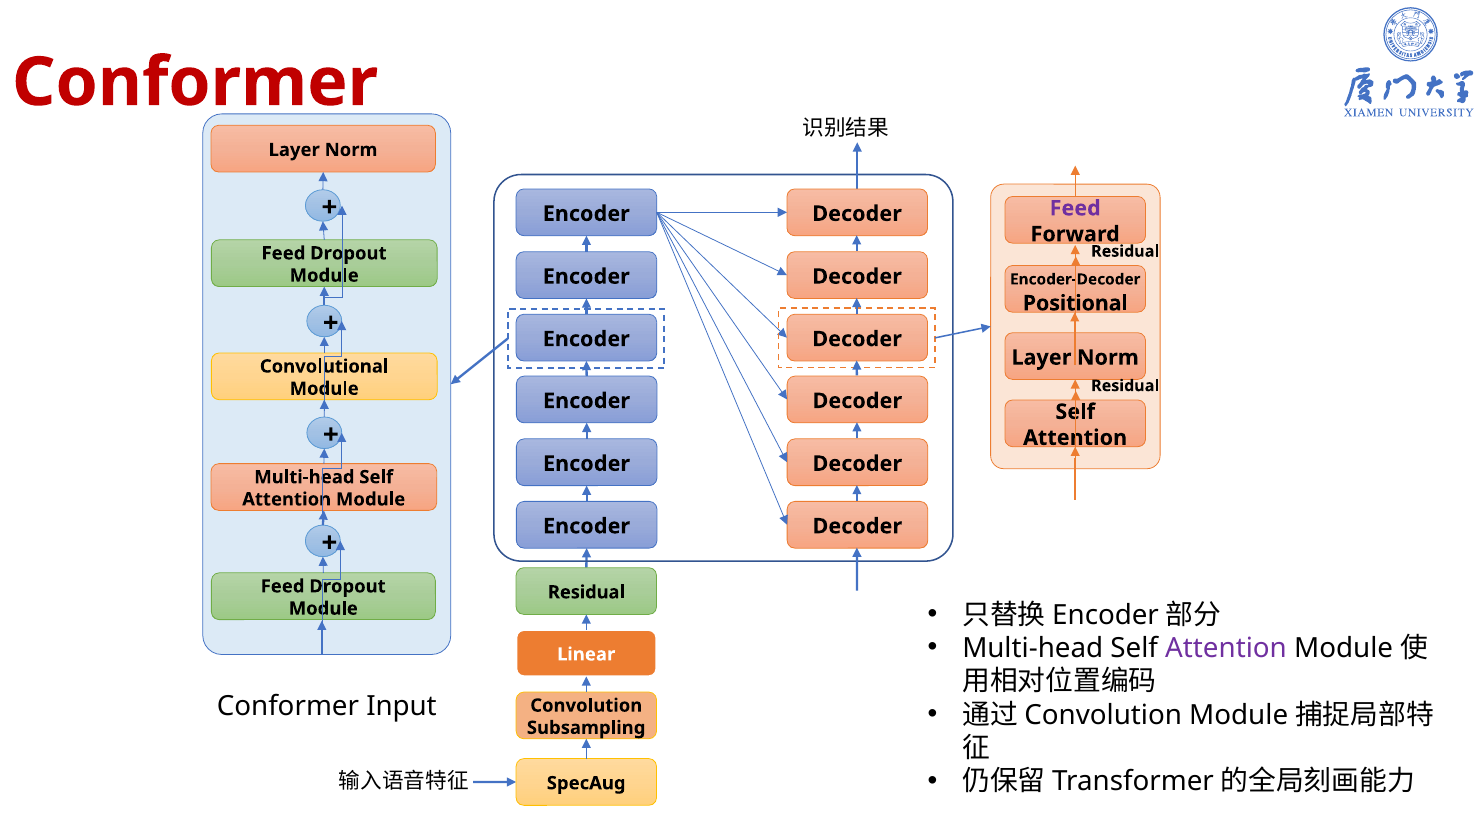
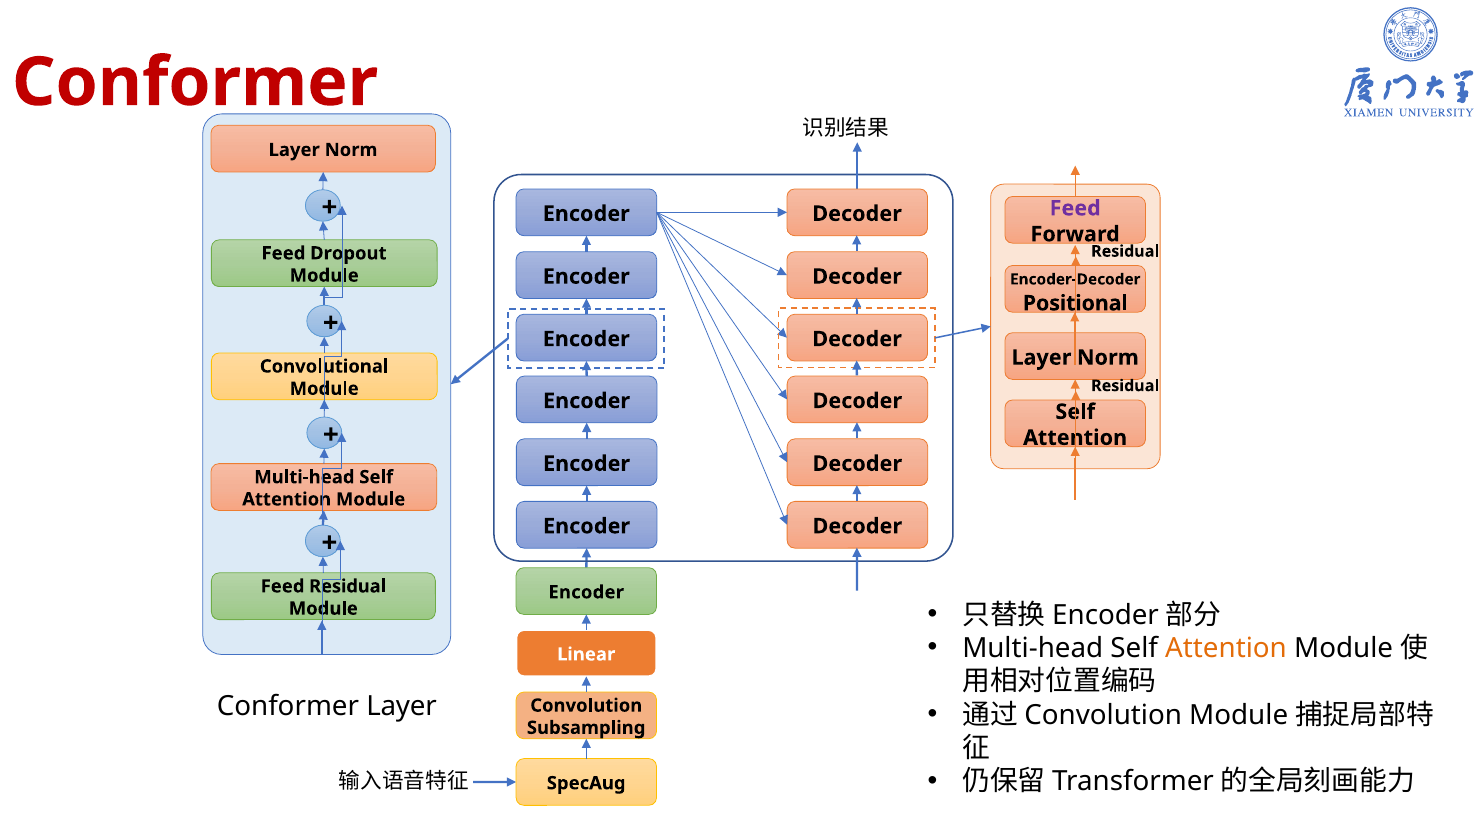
Dropout: Dropout -> Residual (348, 586)
Residual: Residual -> Encoder (586, 592)
Attention colour: purple -> orange (1226, 648)
Conformer Input: Input -> Layer (402, 706)
